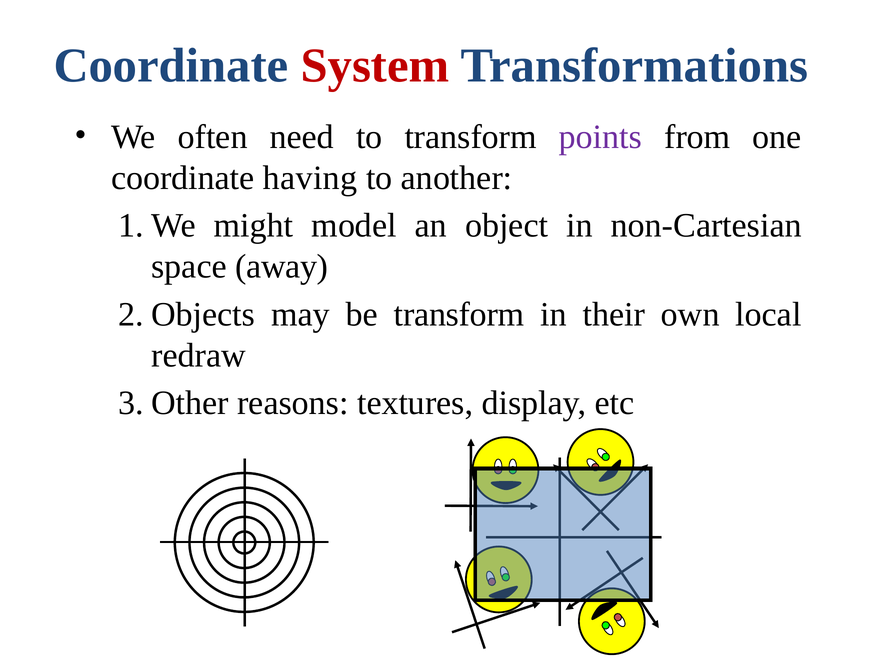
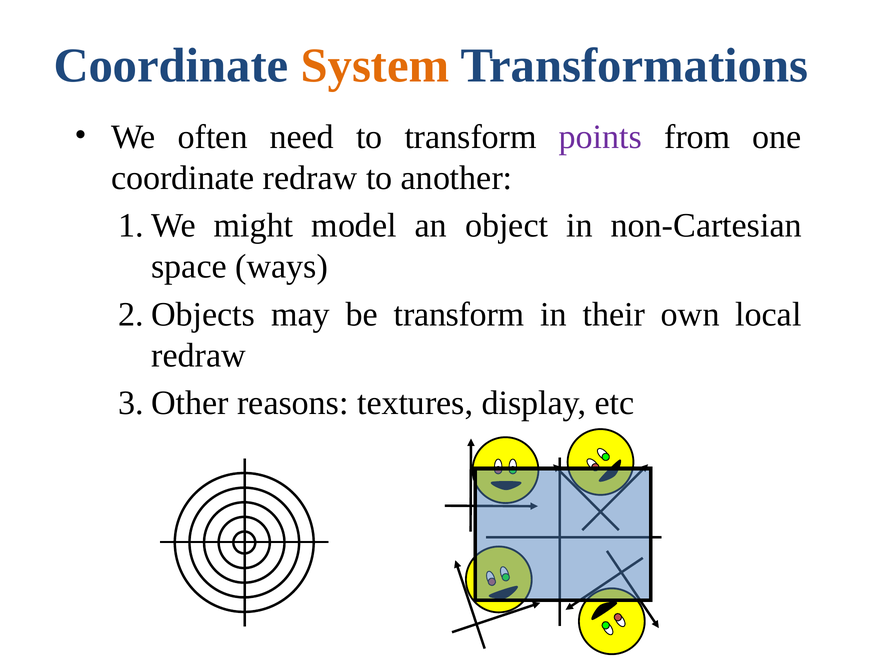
System colour: red -> orange (375, 66)
coordinate having: having -> redraw (310, 178)
away: away -> ways (282, 267)
